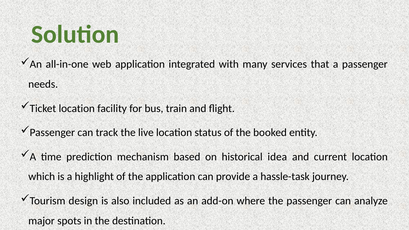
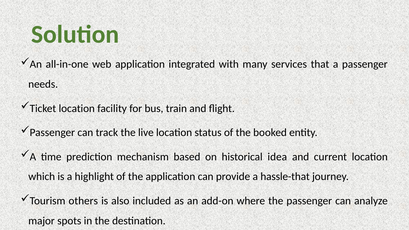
hassle-task: hassle-task -> hassle-that (285, 177)
design: design -> others (83, 201)
